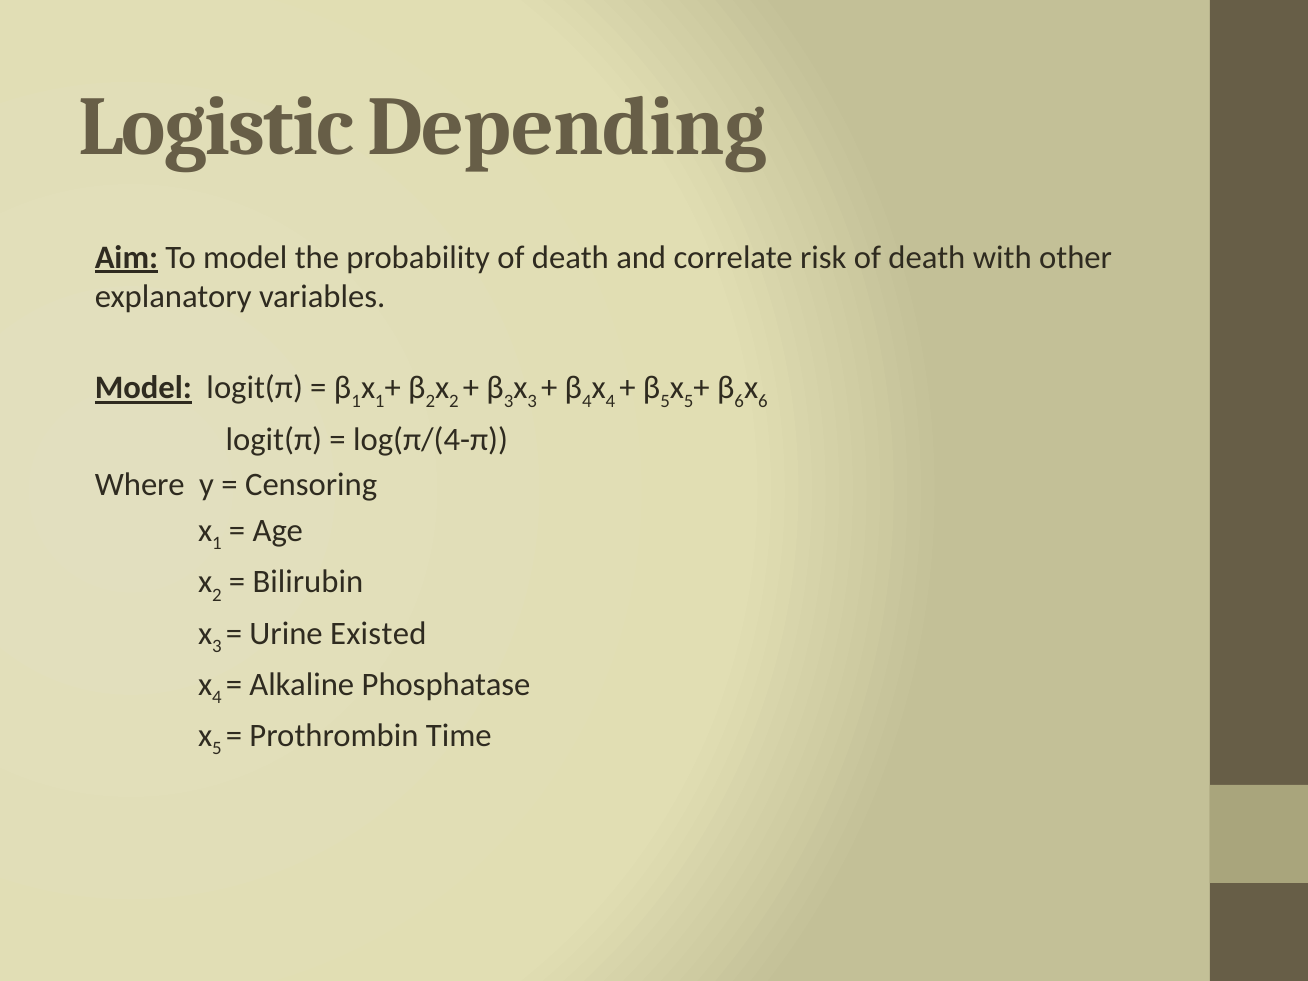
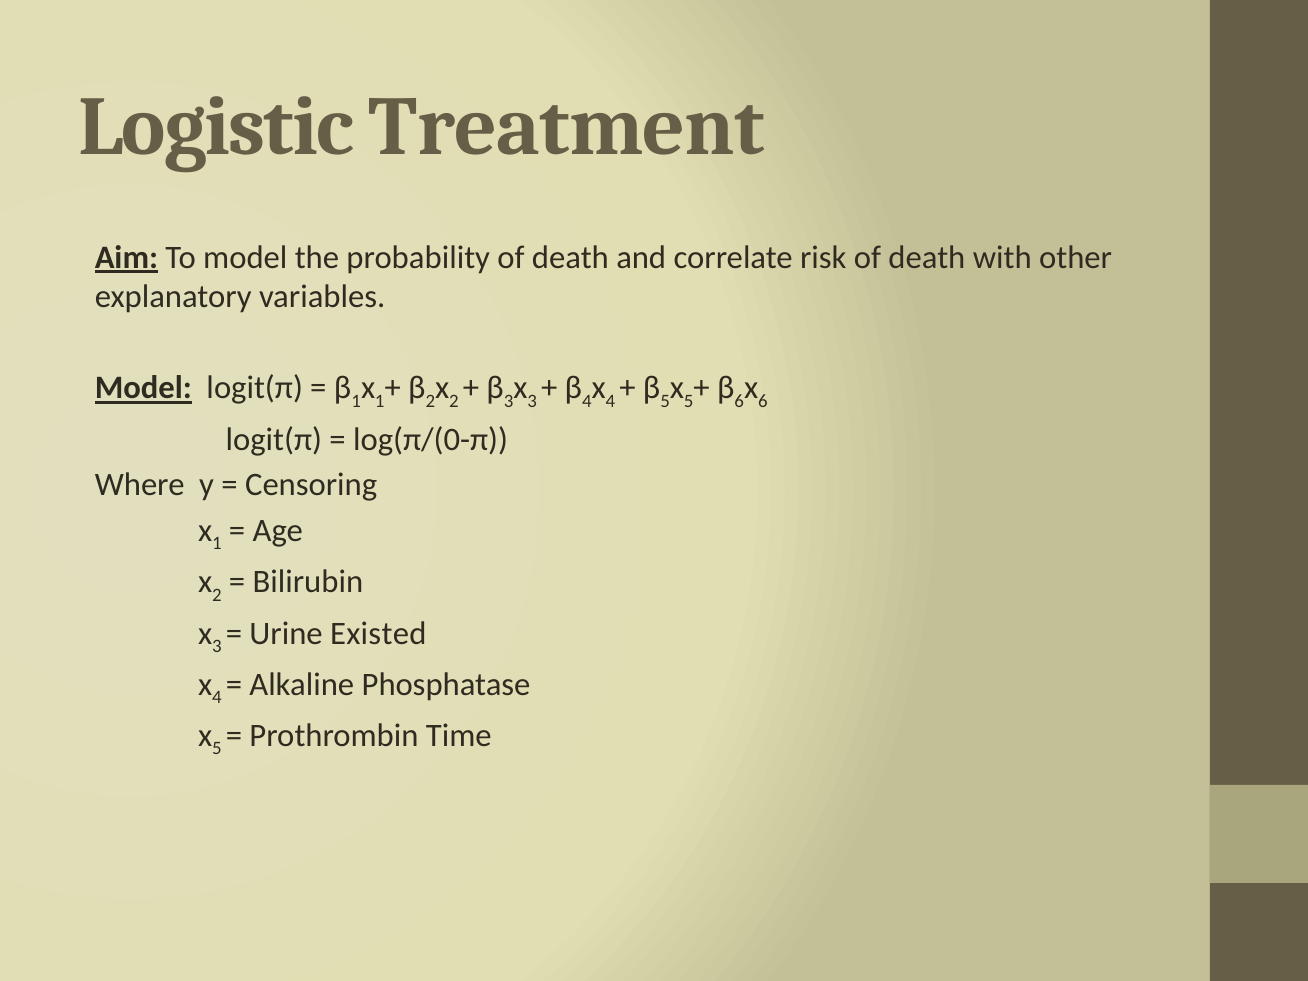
Depending: Depending -> Treatment (567, 127)
log(π/(4-π: log(π/(4-π -> log(π/(0-π (430, 439)
